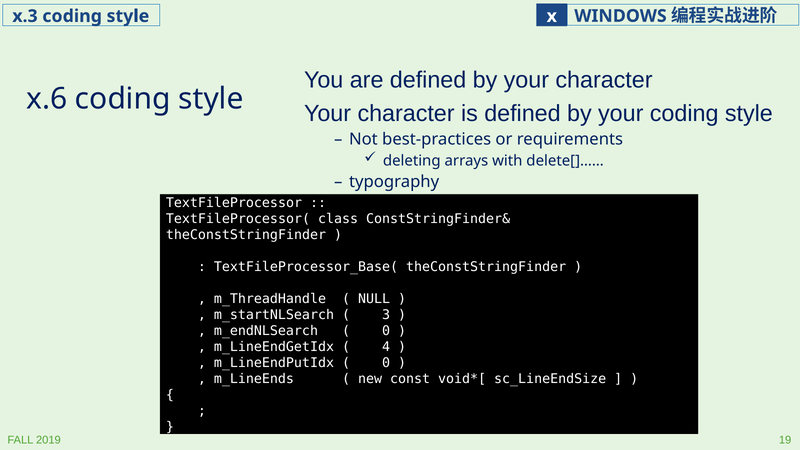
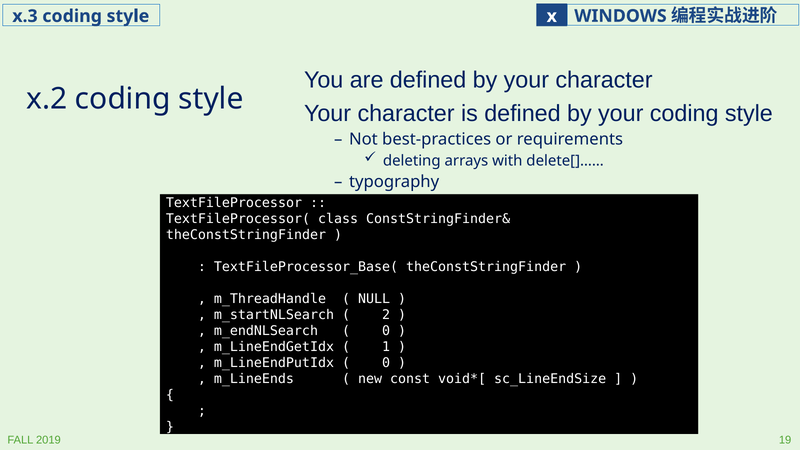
x.6: x.6 -> x.2 (47, 99)
3: 3 -> 2 (386, 315)
4: 4 -> 1 (386, 347)
